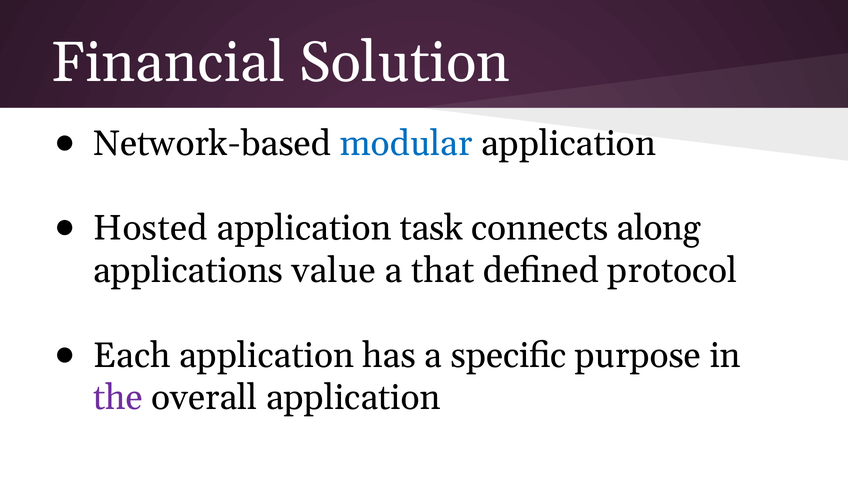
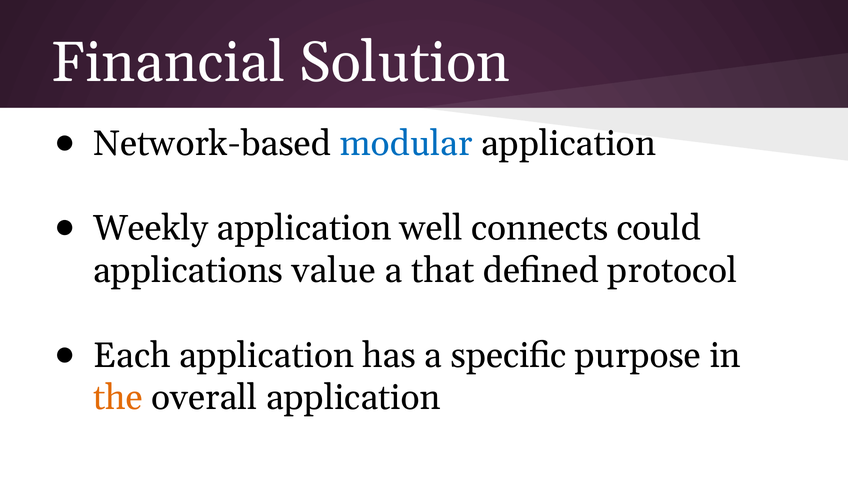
Hosted: Hosted -> Weekly (151, 228)
task: task -> well (431, 228)
along: along -> could (659, 228)
the colour: purple -> orange (118, 398)
